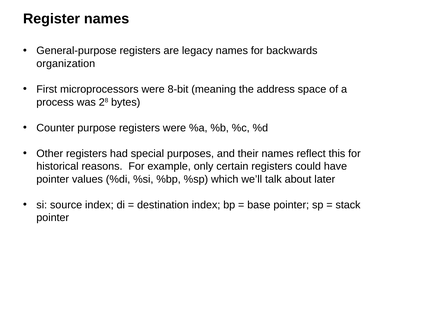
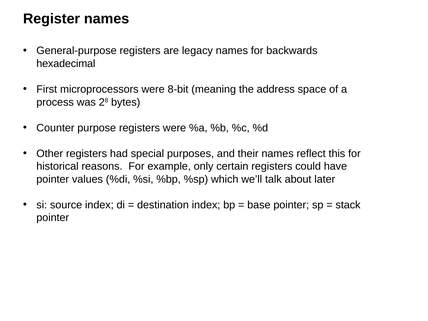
organization: organization -> hexadecimal (66, 64)
